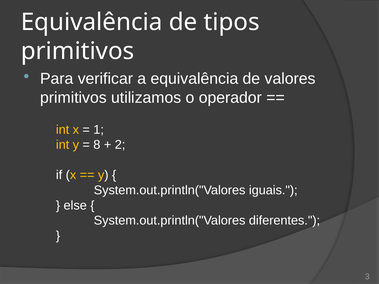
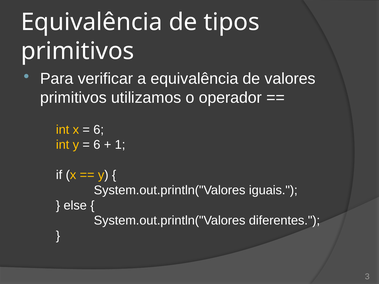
1: 1 -> 6 (99, 130)
8: 8 -> 6 (97, 145)
2: 2 -> 1 (120, 145)
